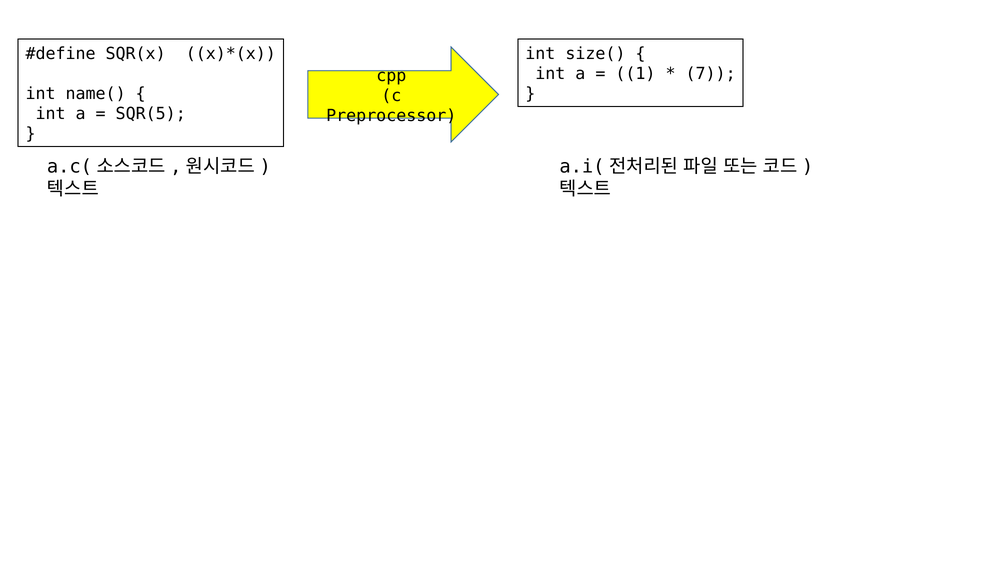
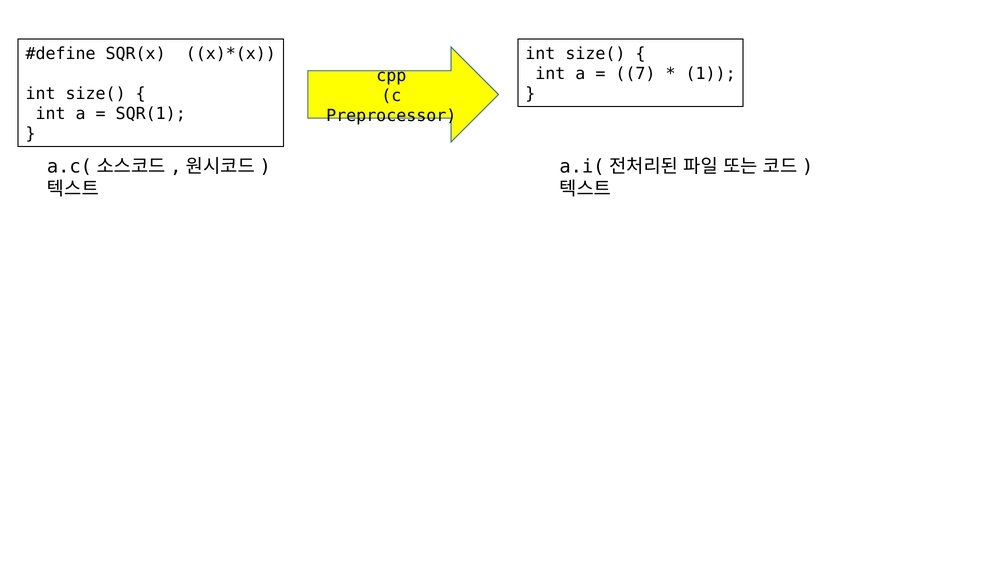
1: 1 -> 7 (635, 74)
7: 7 -> 1 (711, 74)
name(: name( -> size( (96, 94)
SQR(5: SQR(5 -> SQR(1 (151, 114)
